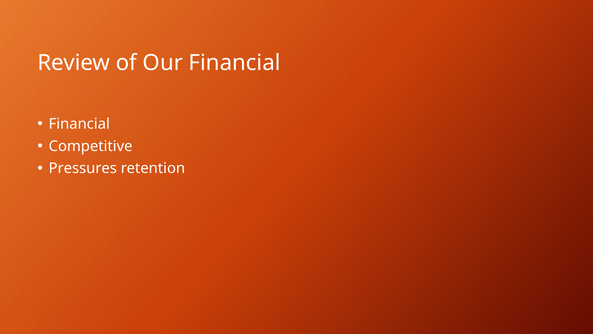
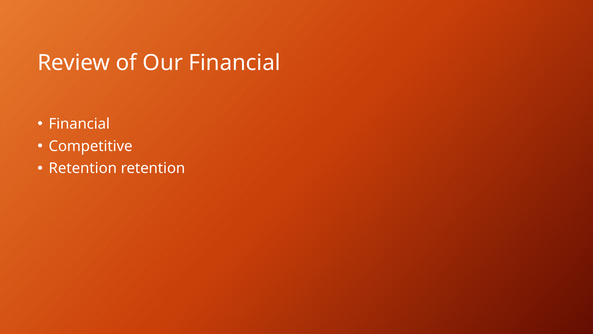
Pressures: Pressures -> Retention (83, 168)
